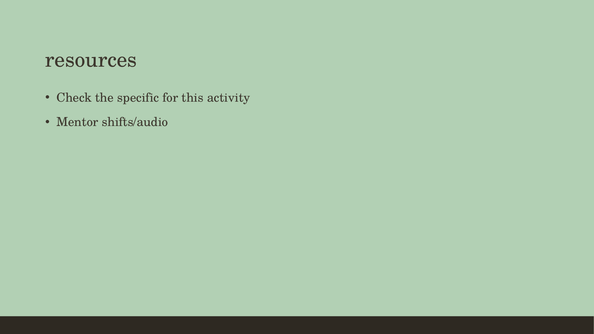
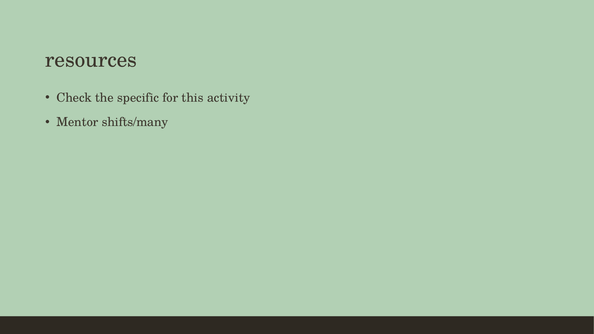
shifts/audio: shifts/audio -> shifts/many (135, 122)
